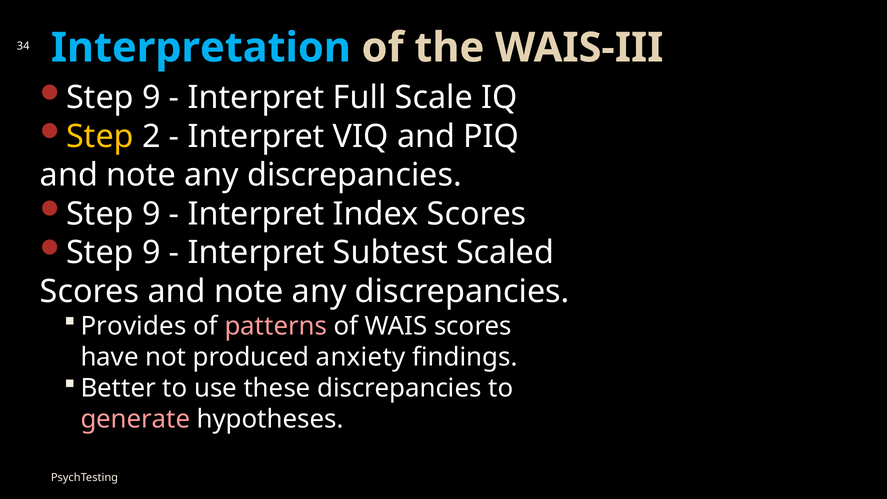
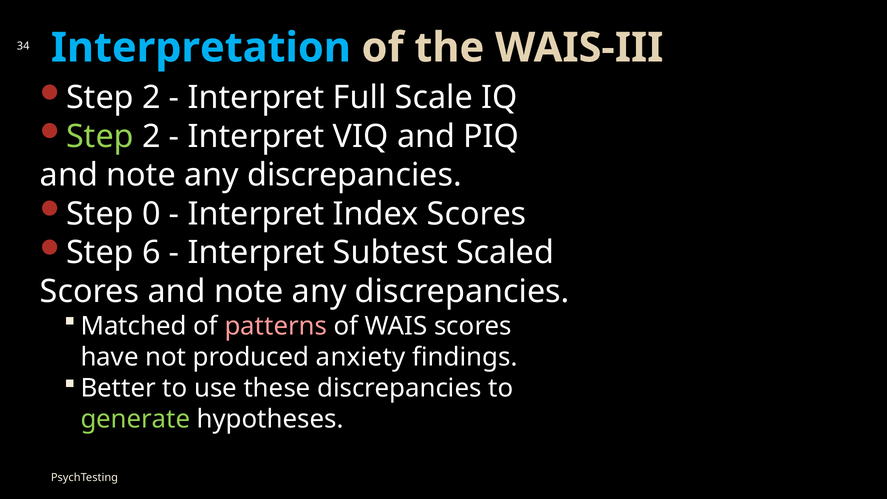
9: 9 -> 2 (151, 98)
Step colour: yellow -> light green (100, 136)
9: 9 -> 0 (151, 214)
9: 9 -> 6 (151, 253)
Provides: Provides -> Matched (134, 326)
generate colour: pink -> light green (135, 419)
